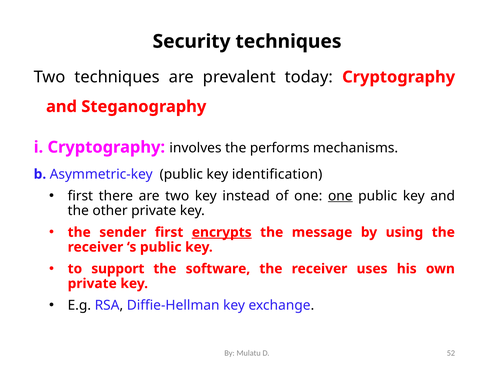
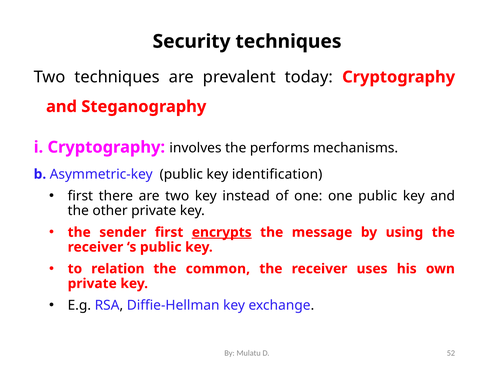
one underline: present -> none (340, 196)
support: support -> relation (118, 269)
software: software -> common (218, 269)
